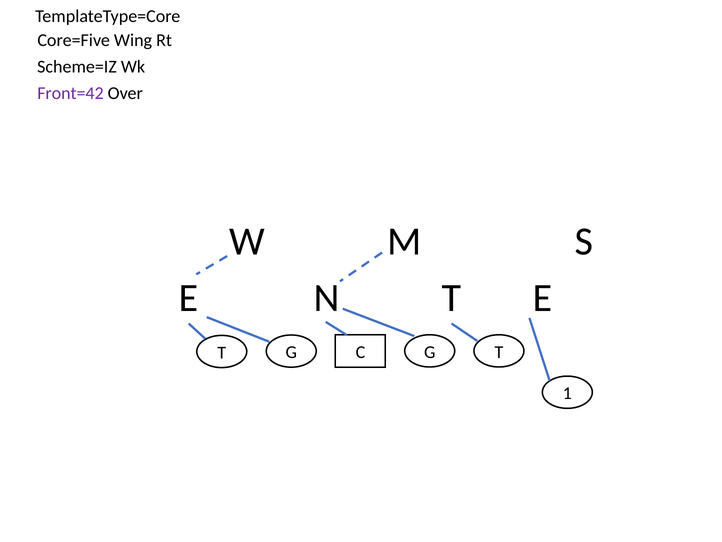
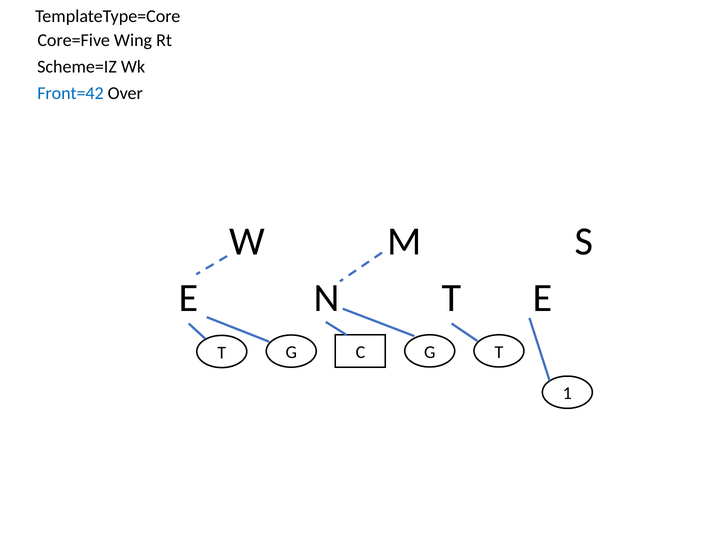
Front=42 colour: purple -> blue (70, 93)
